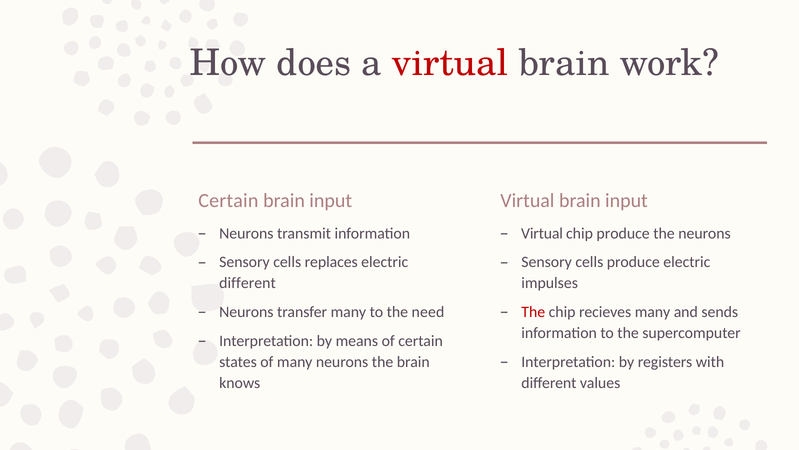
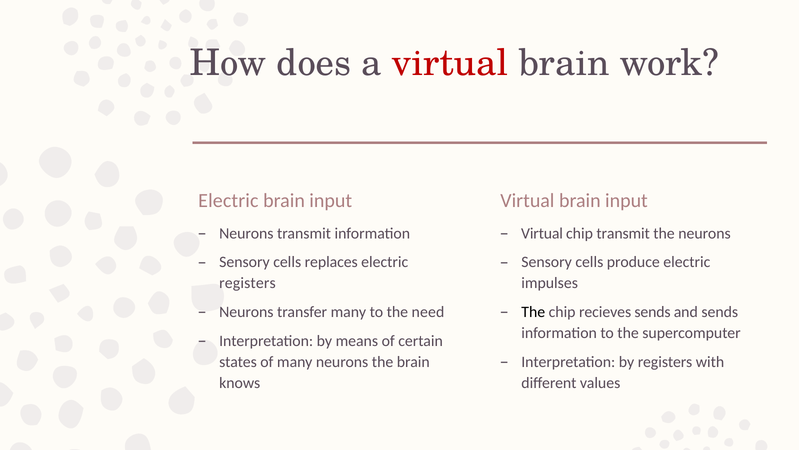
Certain: Certain -> Electric (228, 201)
chip produce: produce -> transmit (623, 233)
different: different -> registers (247, 283)
The colour: red -> black (533, 312)
recieves many: many -> sends (653, 312)
